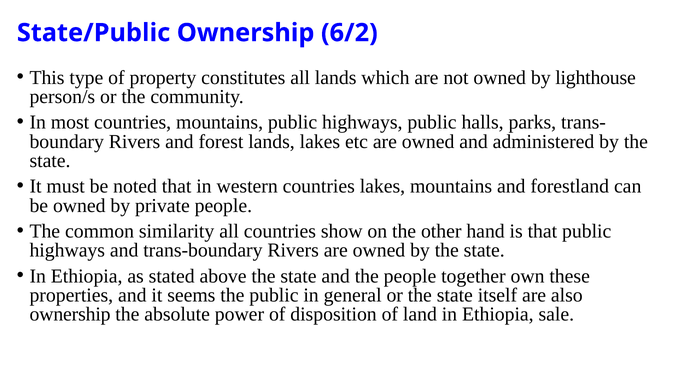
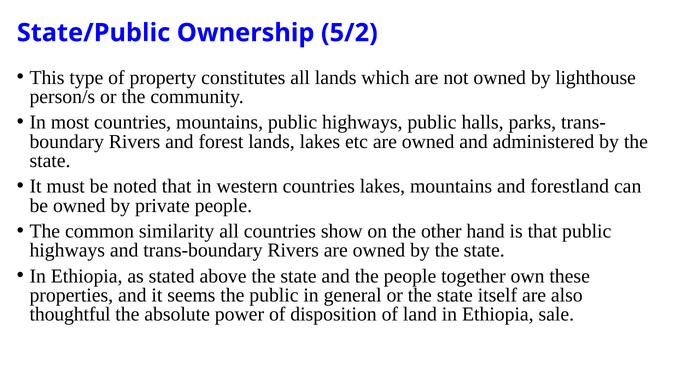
6/2: 6/2 -> 5/2 (349, 33)
ownership: ownership -> thoughtful (70, 314)
